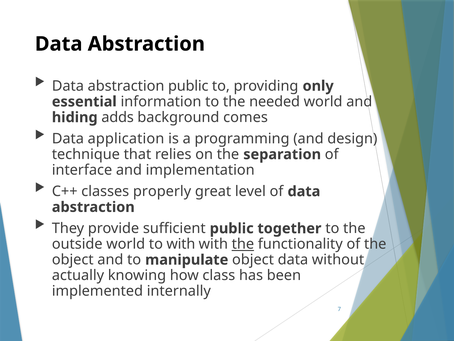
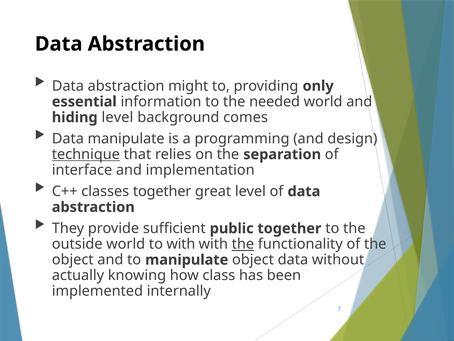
abstraction public: public -> might (188, 86)
hiding adds: adds -> level (117, 117)
Data application: application -> manipulate (126, 139)
technique underline: none -> present (86, 154)
classes properly: properly -> together (162, 191)
